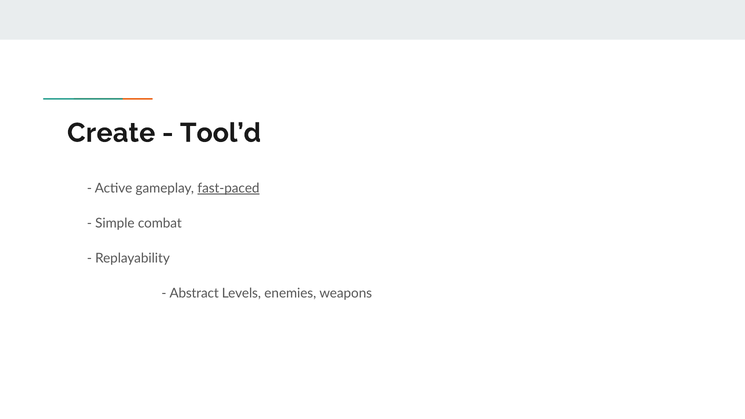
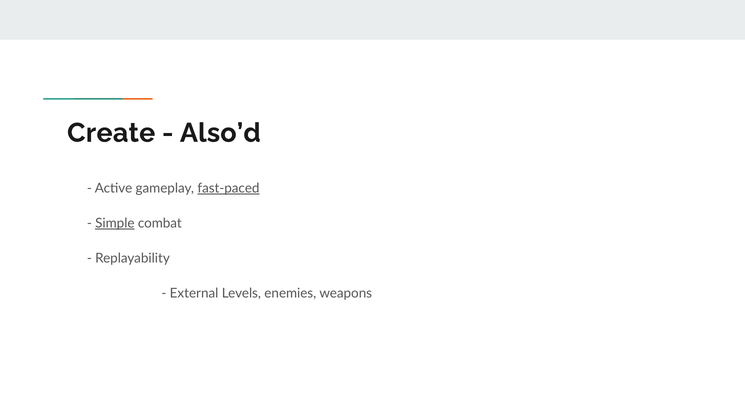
Tool’d: Tool’d -> Also’d (220, 133)
Simple underline: none -> present (115, 223)
Abstract: Abstract -> External (194, 294)
